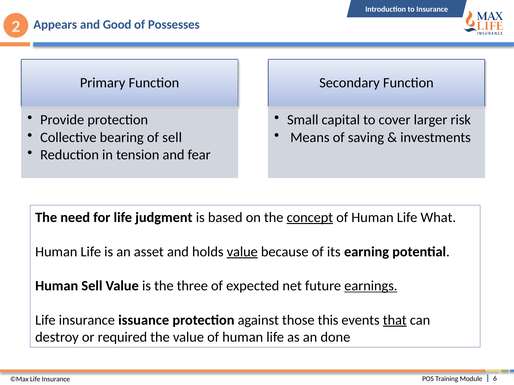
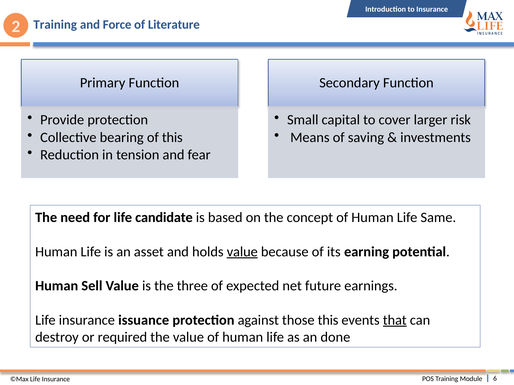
Appears: Appears -> Training (55, 25)
Good: Good -> Force (117, 25)
Possesses: Possesses -> Literature (174, 25)
of sell: sell -> this (172, 138)
judgment: judgment -> candidate (164, 218)
concept underline: present -> none (310, 218)
What: What -> Same (438, 218)
earnings underline: present -> none (371, 286)
